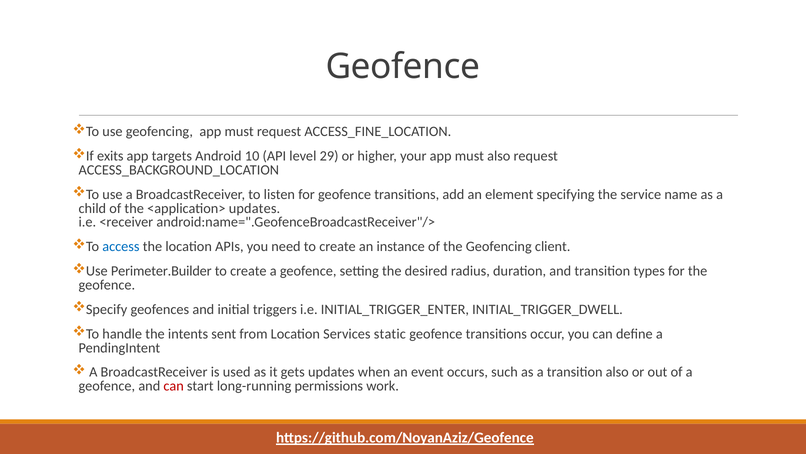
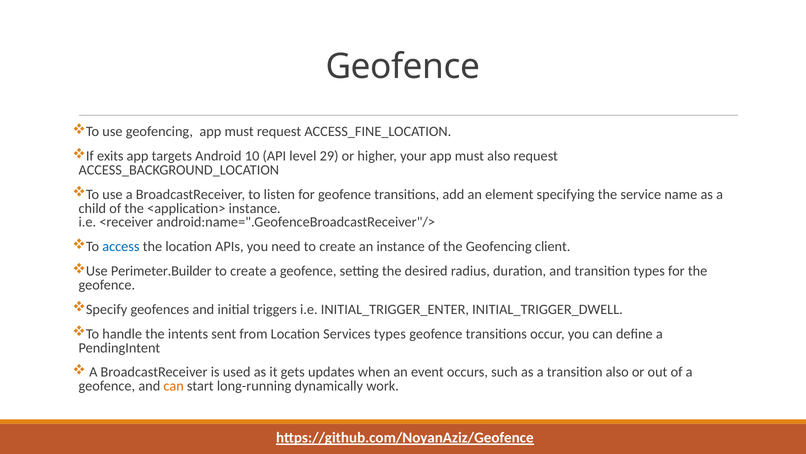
<application> updates: updates -> instance (255, 208)
Services static: static -> types (390, 333)
can colour: red -> orange (174, 386)
permissions: permissions -> dynamically (329, 386)
